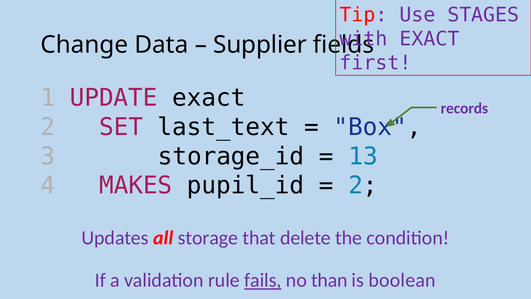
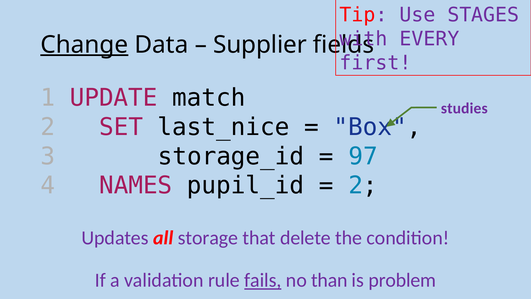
EXACT: EXACT -> EVERY (429, 39)
Change underline: none -> present (84, 45)
UPDATE exact: exact -> match (209, 98)
records: records -> studies (464, 108)
last_text: last_text -> last_nice (224, 127)
13: 13 -> 97 (363, 156)
MAKES: MAKES -> NAMES (136, 185)
boolean: boolean -> problem (402, 280)
